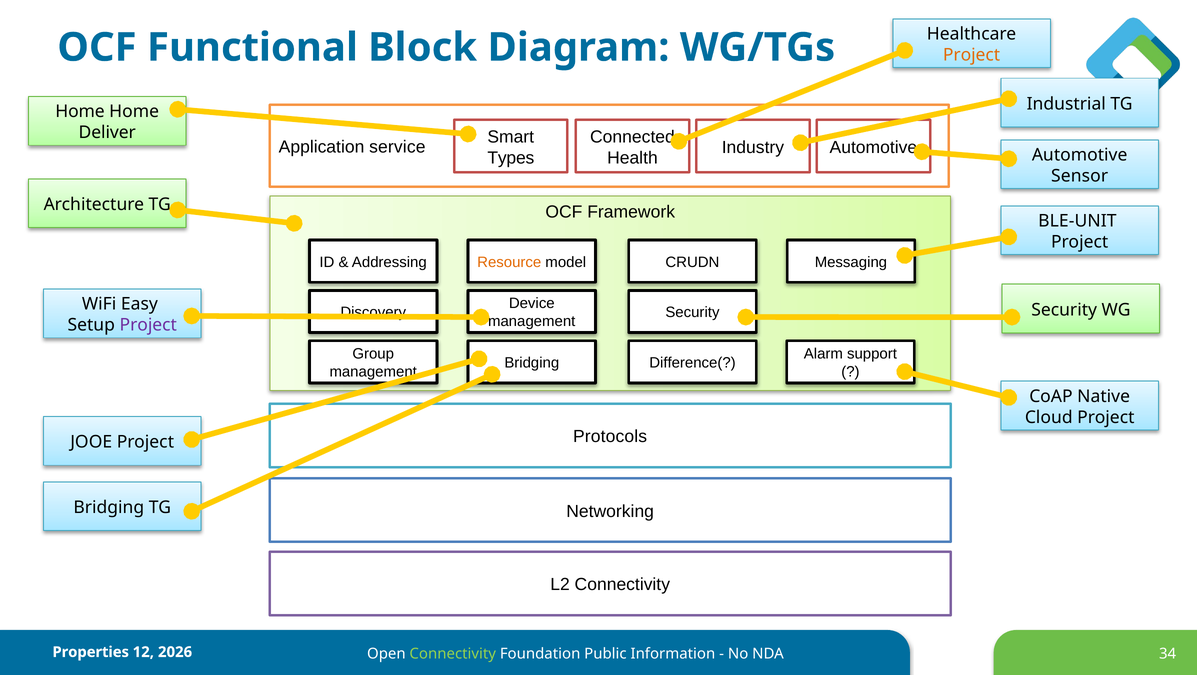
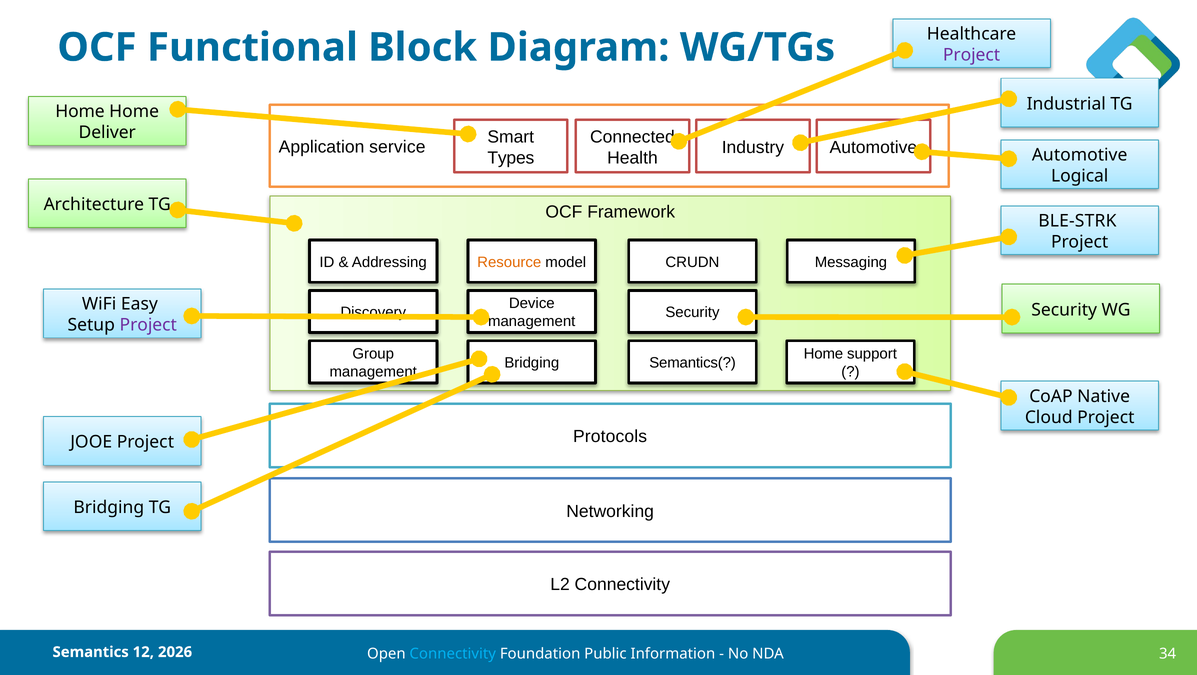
Project colour: orange -> purple (972, 55)
Sensor: Sensor -> Logical (1080, 176)
BLE-UNIT: BLE-UNIT -> BLE-STRK (1077, 221)
Alarm: Alarm -> Home (823, 354)
Difference(: Difference( -> Semantics( (693, 363)
Connectivity colour: light green -> light blue (453, 654)
Properties: Properties -> Semantics (91, 652)
